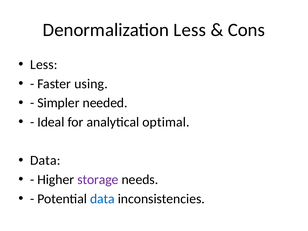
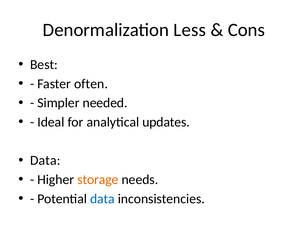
Less: Less -> Best (44, 65)
using: using -> often (91, 84)
optimal: optimal -> updates (166, 122)
storage colour: purple -> orange (98, 180)
